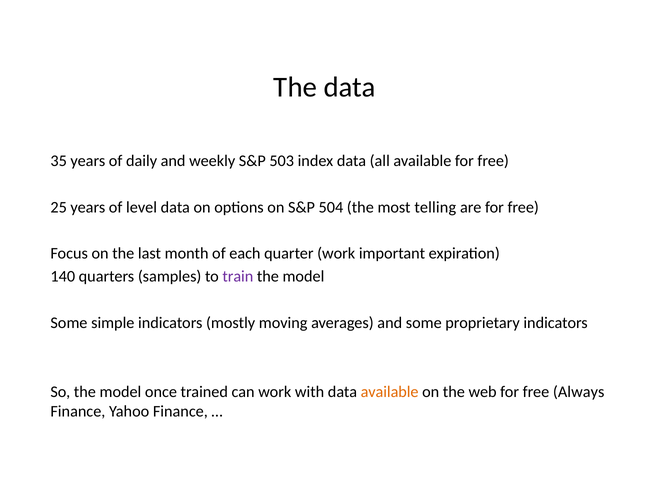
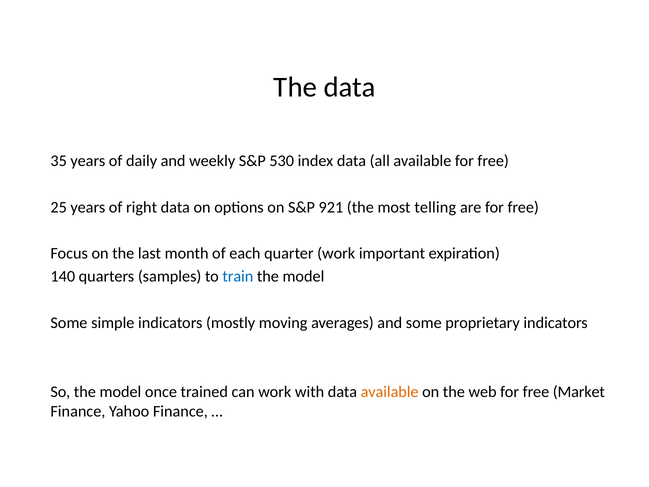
503: 503 -> 530 (282, 161)
level: level -> right (142, 207)
504: 504 -> 921 (331, 207)
train colour: purple -> blue (238, 276)
Always: Always -> Market (579, 392)
